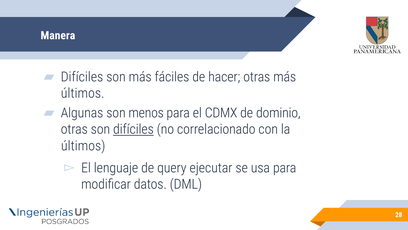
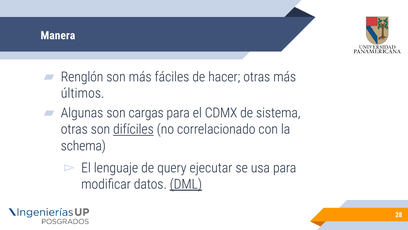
Difíciles: Difíciles -> Renglón (82, 77)
menos: menos -> cargas (146, 113)
dominio: dominio -> sistema (278, 113)
últimos: últimos -> schema (83, 146)
DML underline: none -> present (186, 184)
